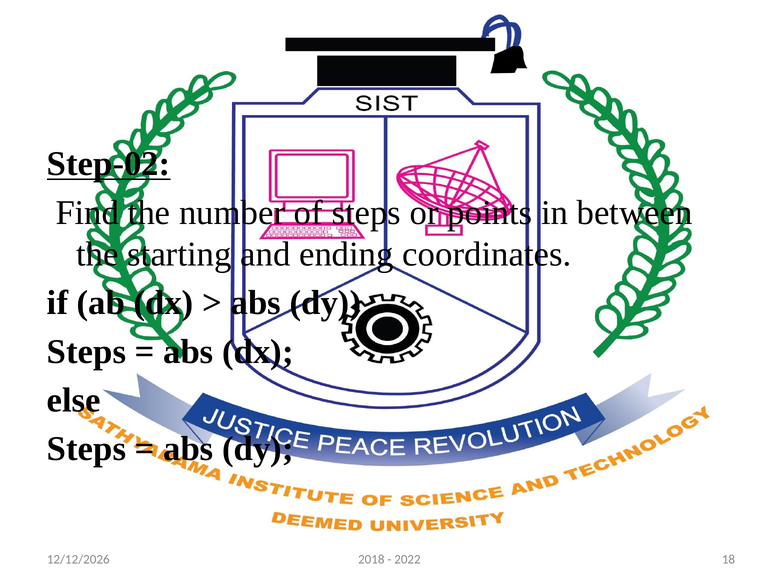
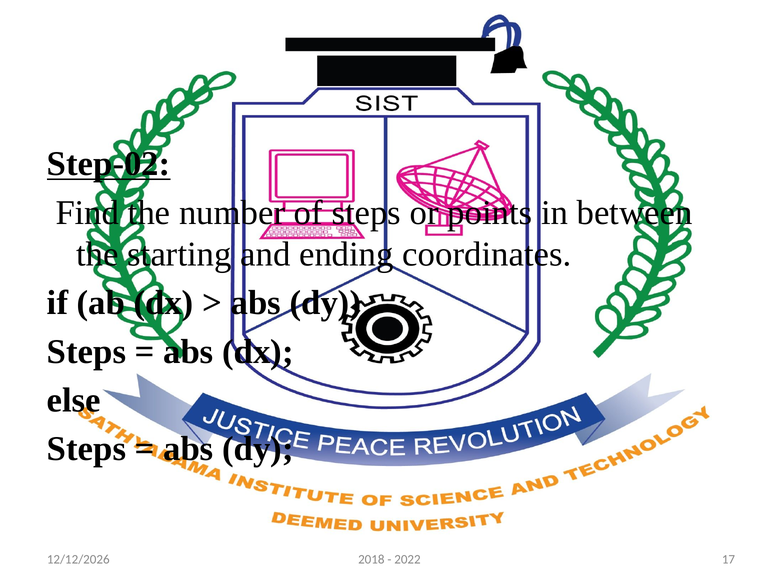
18: 18 -> 17 (728, 560)
